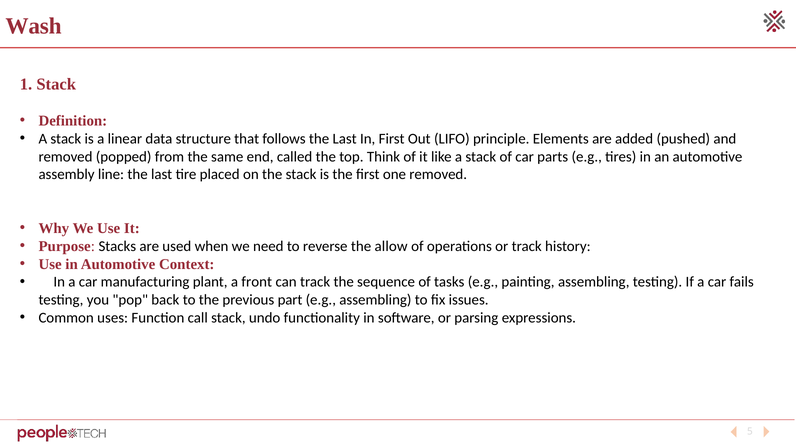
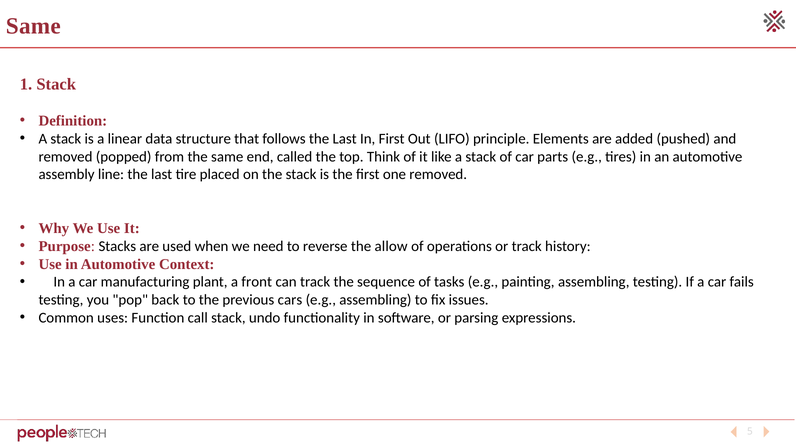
Wash: Wash -> Same (33, 26)
part: part -> cars (290, 300)
